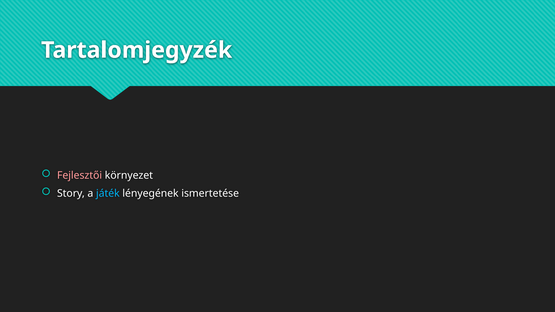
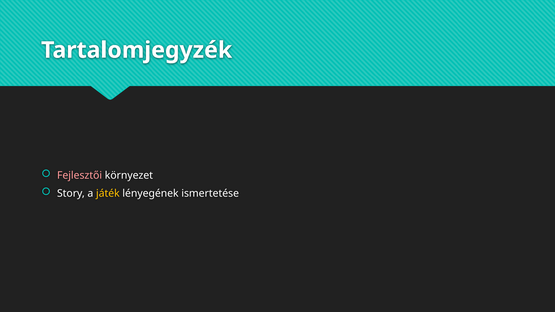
játék colour: light blue -> yellow (108, 194)
